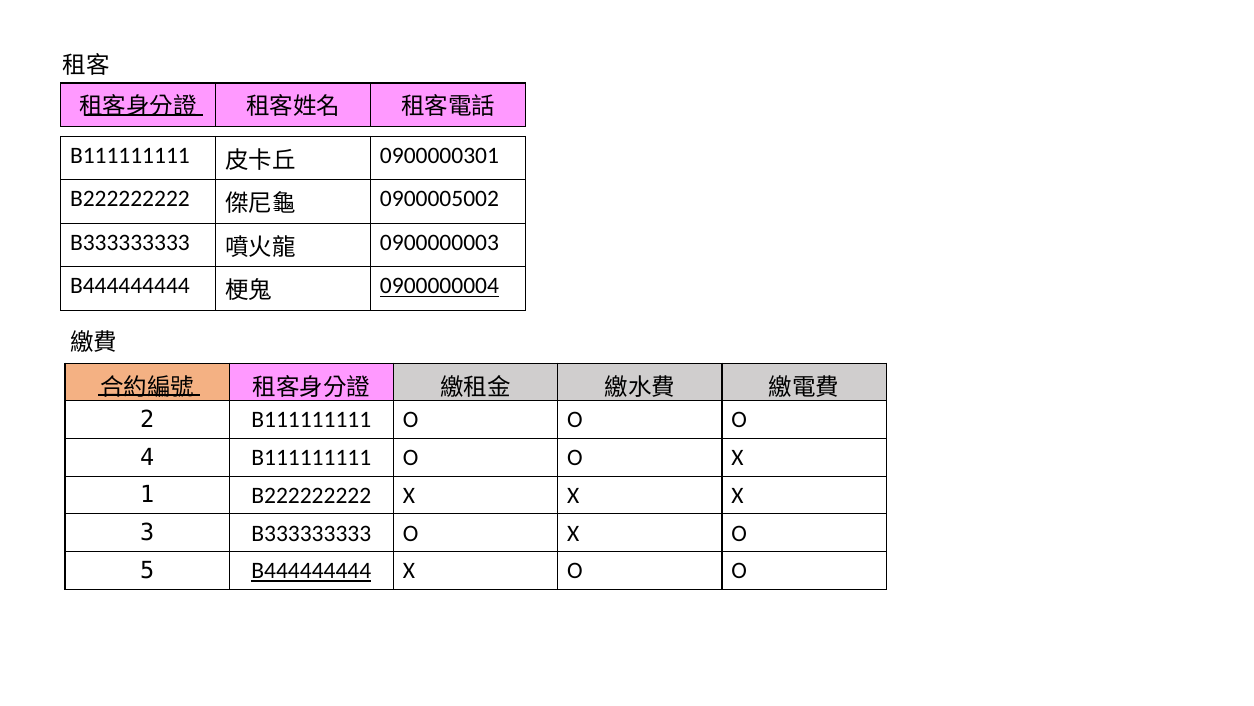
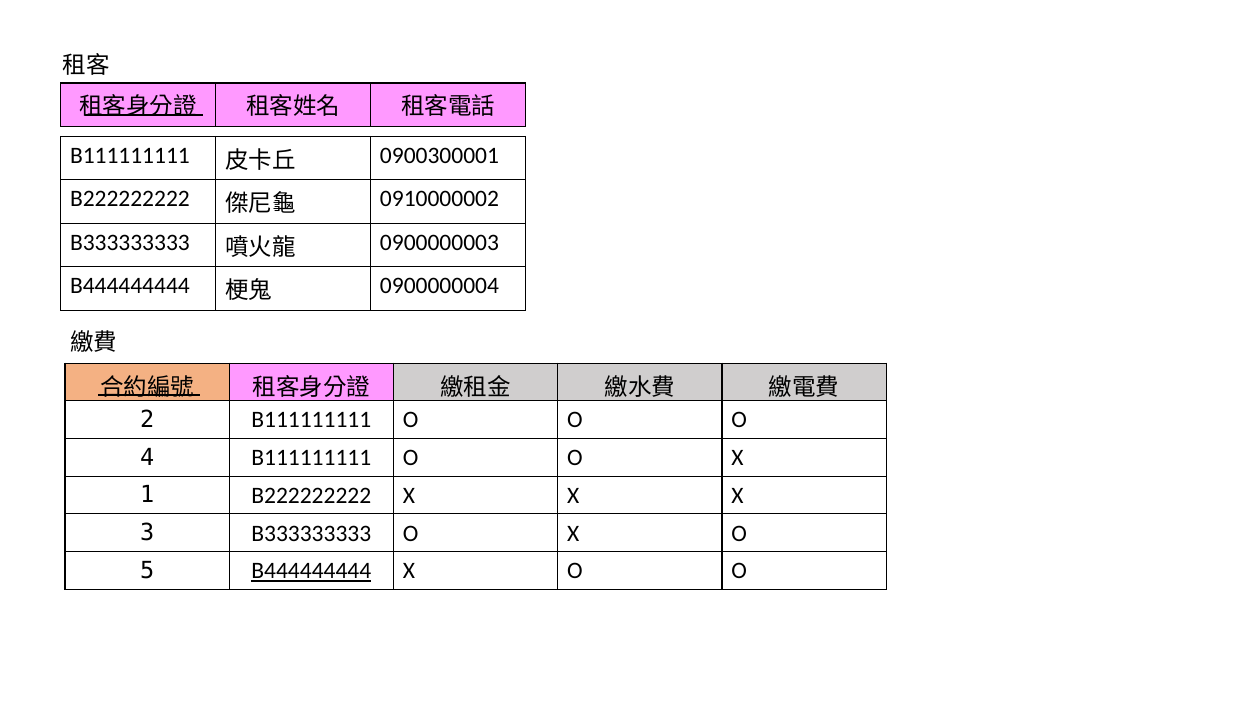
0900000301: 0900000301 -> 0900300001 (439, 156)
0900005002: 0900005002 -> 0910000002 (439, 199)
0900000004 underline: present -> none (439, 286)
